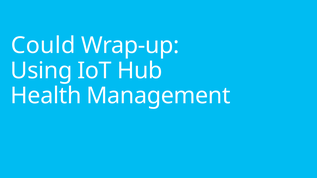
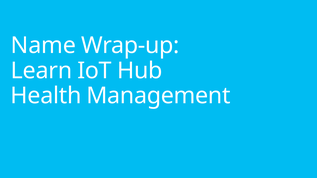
Could: Could -> Name (43, 46)
Using: Using -> Learn (41, 71)
